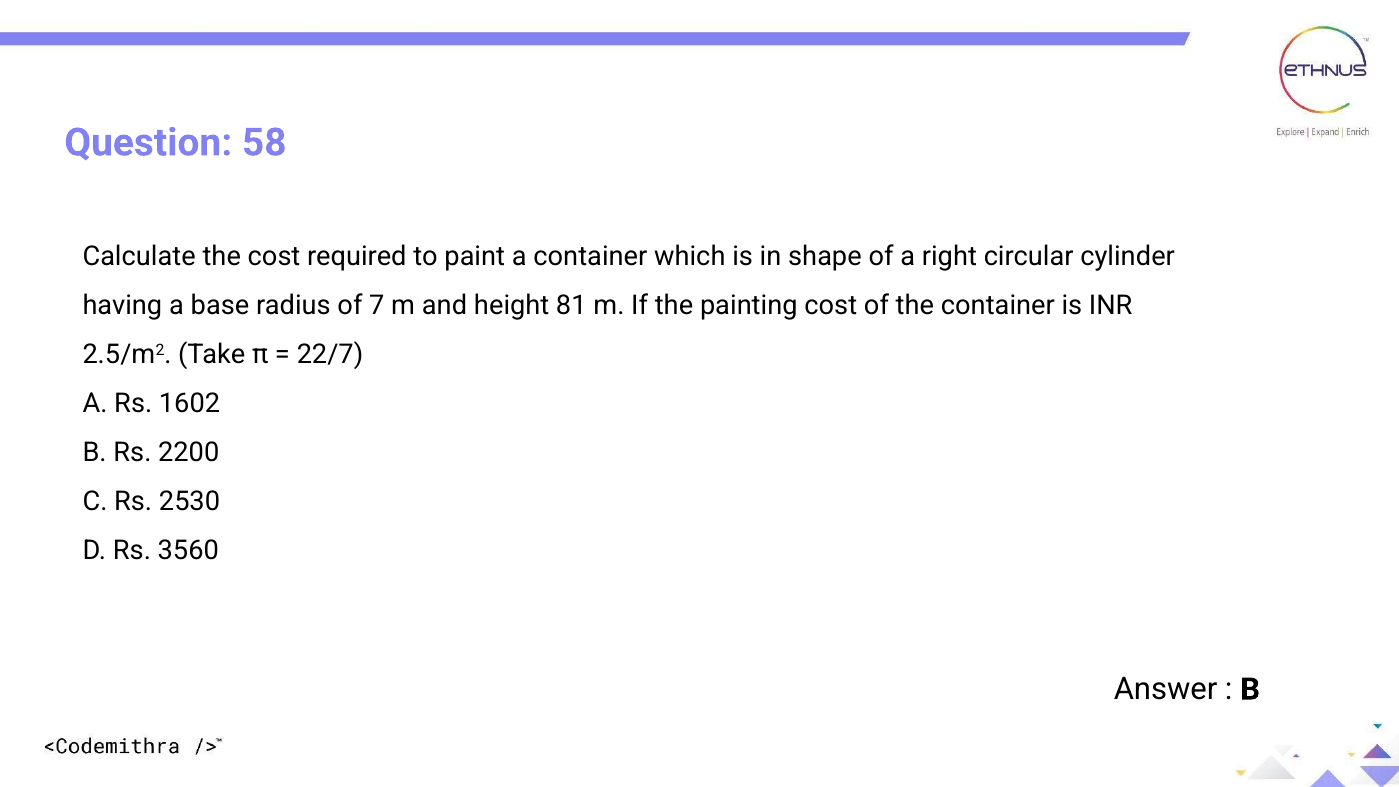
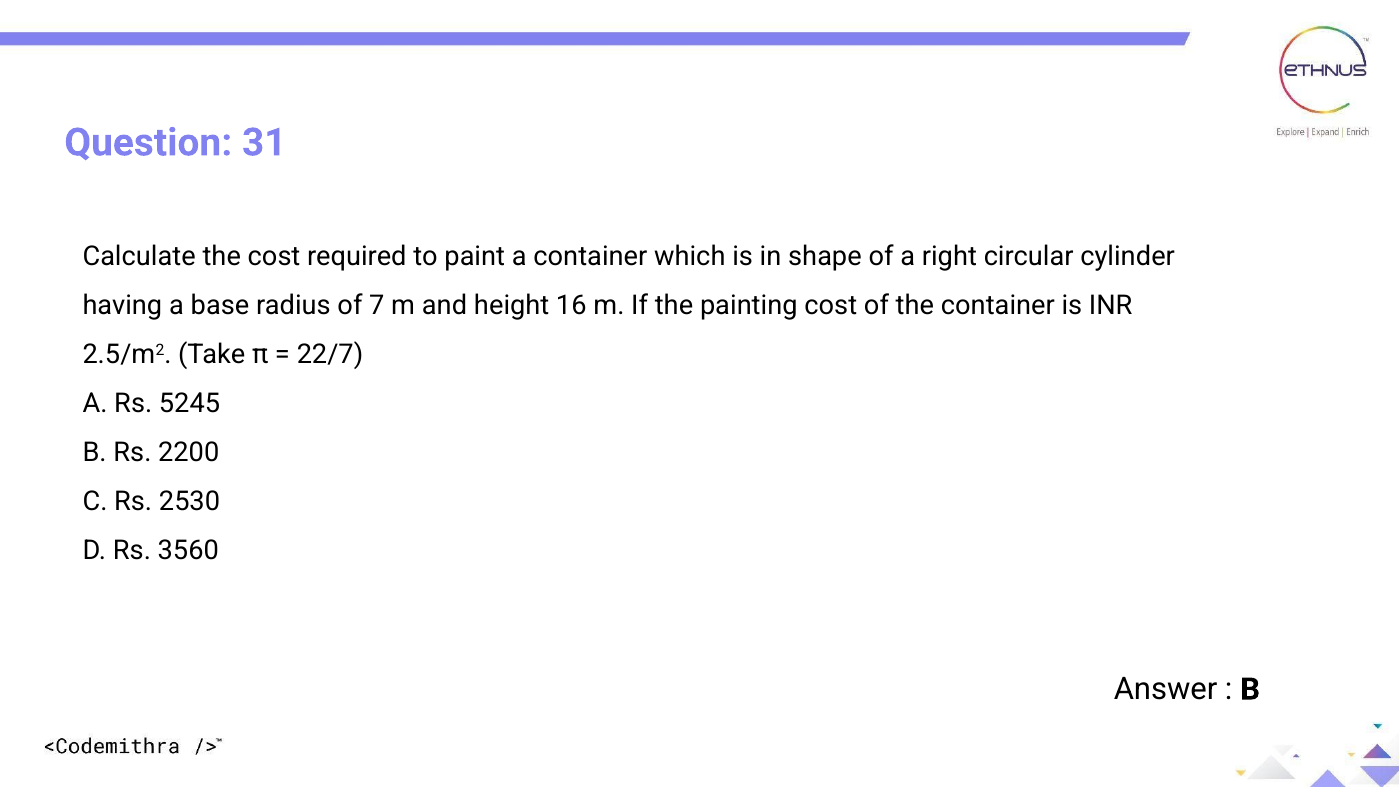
58: 58 -> 31 (264, 143)
81: 81 -> 16 (571, 305)
1602: 1602 -> 5245 (190, 403)
